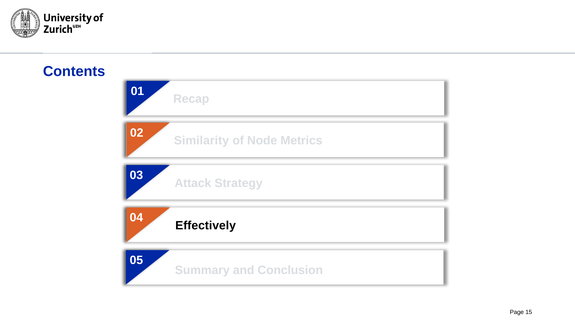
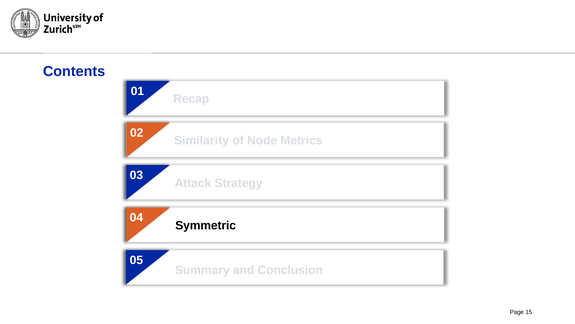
Effectively: Effectively -> Symmetric (206, 225)
